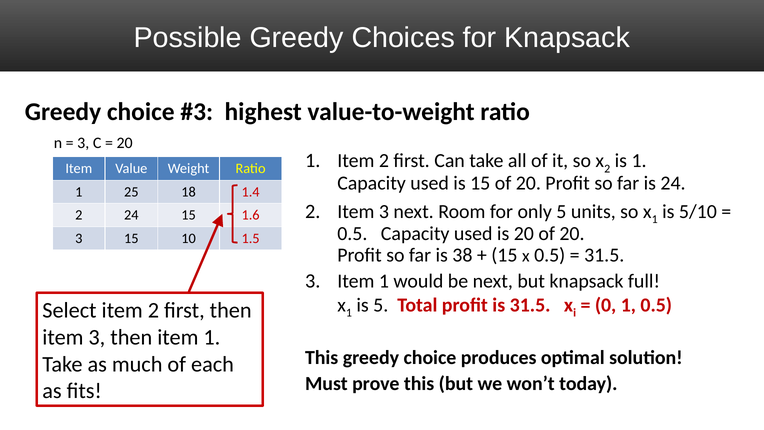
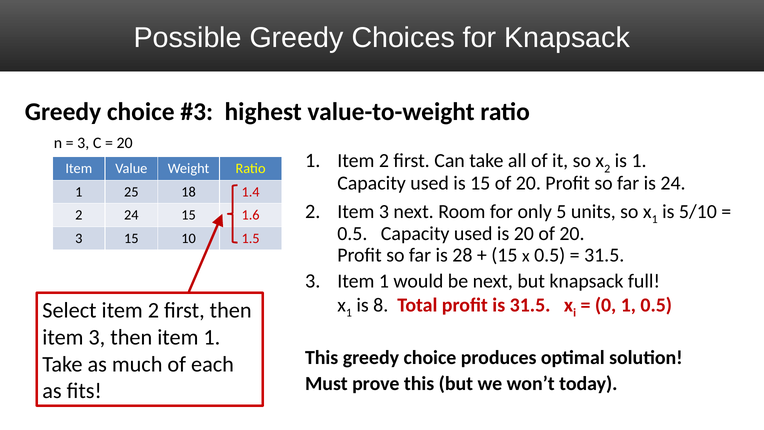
38: 38 -> 28 (462, 255)
is 5: 5 -> 8 (381, 305)
